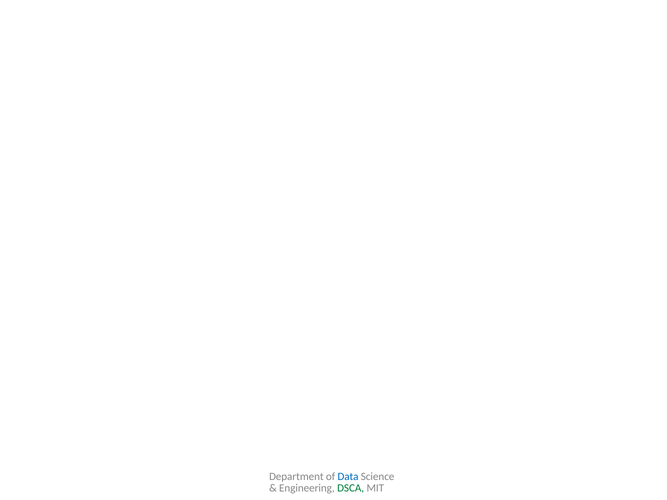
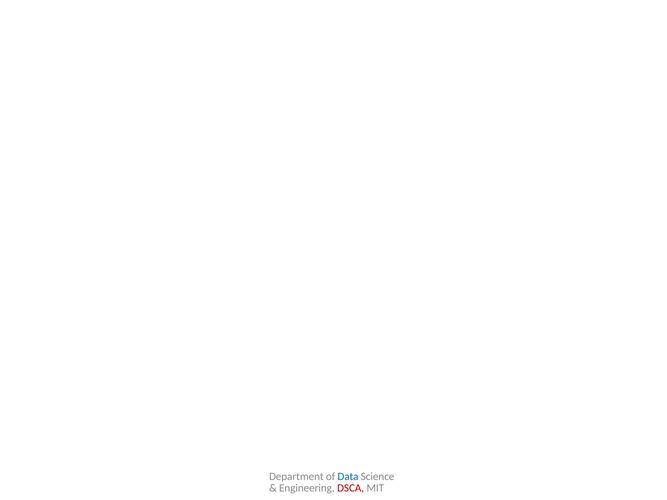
DSCA colour: green -> red (351, 489)
